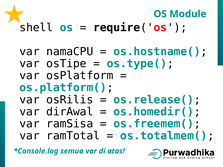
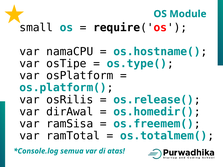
shell: shell -> small (36, 28)
